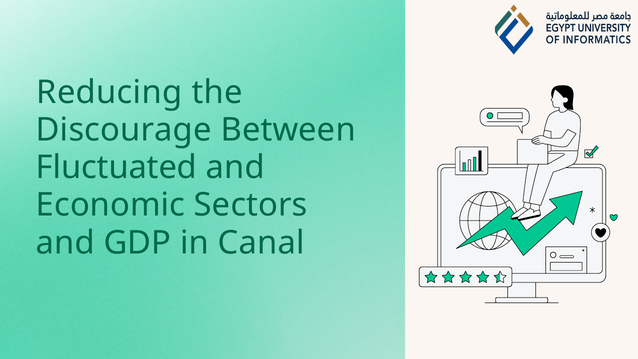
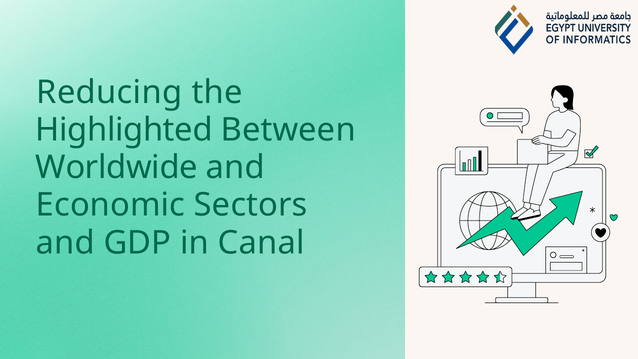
Discourage: Discourage -> Highlighted (124, 130)
Fluctuated: Fluctuated -> Worldwide (117, 168)
